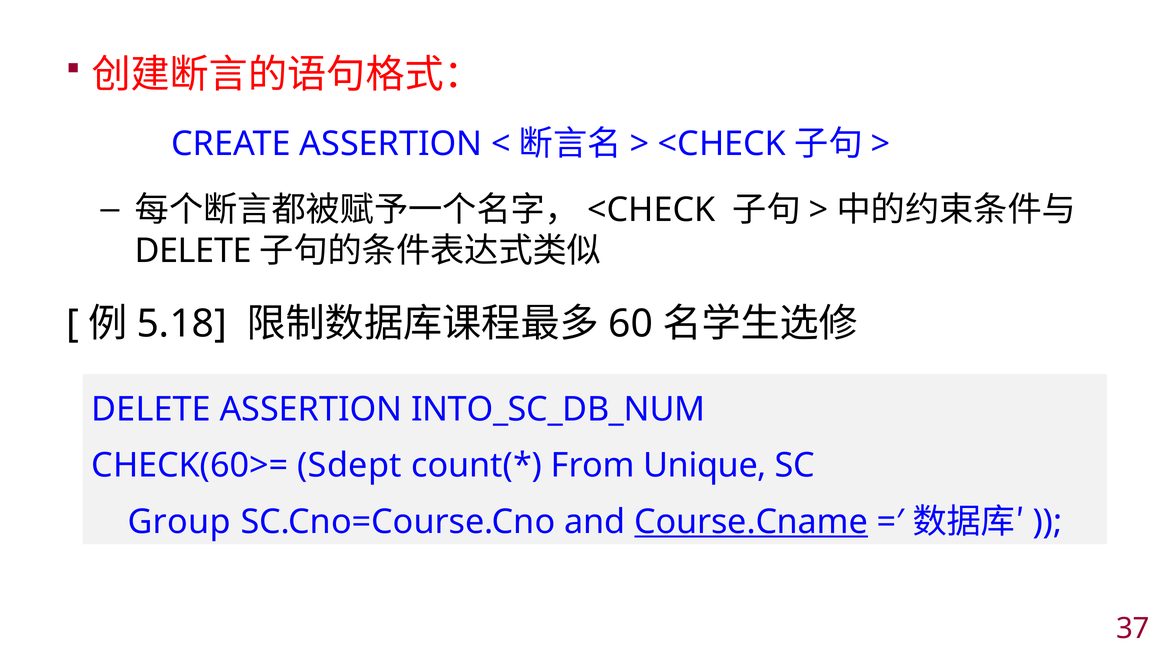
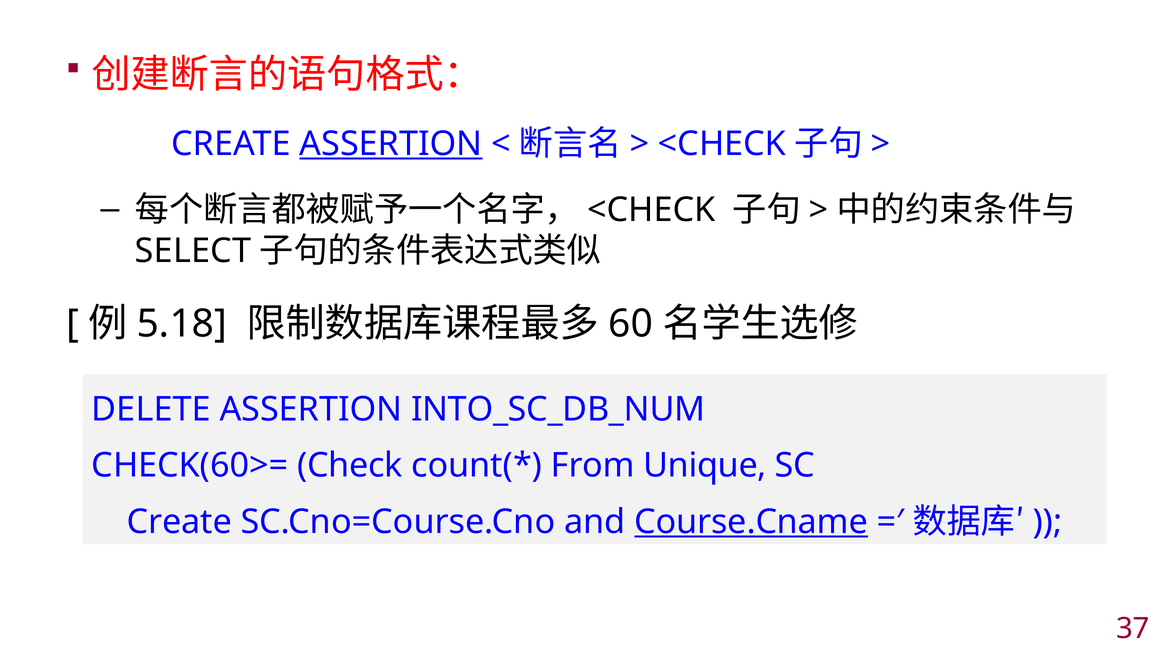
ASSERTION underline: none -> present (391, 144)
DELETE: DELETE -> SELECT (193, 251)
Sdept: Sdept -> Check (350, 465)
Group: Group -> Create (179, 522)
